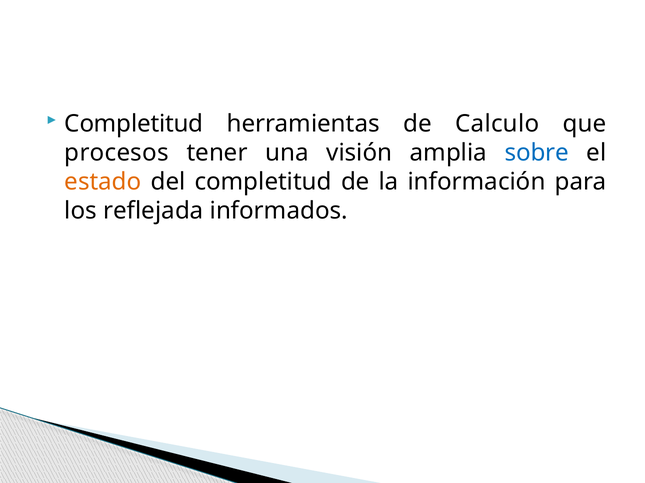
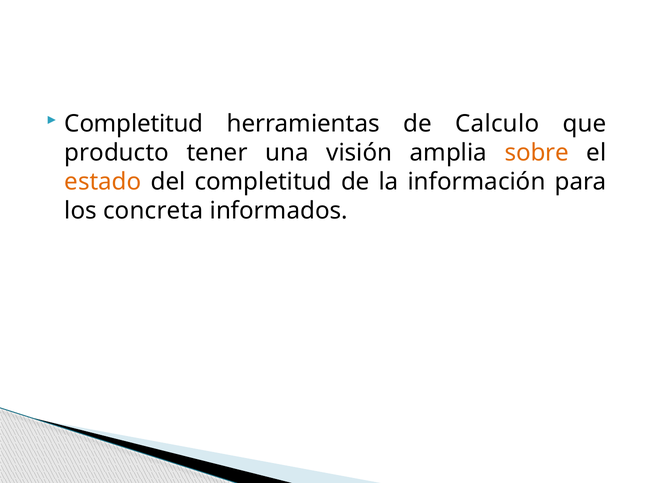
procesos: procesos -> producto (117, 153)
sobre colour: blue -> orange (537, 153)
reflejada: reflejada -> concreta (153, 211)
